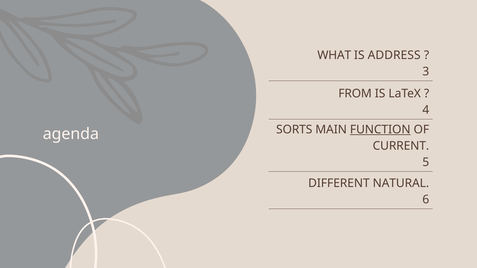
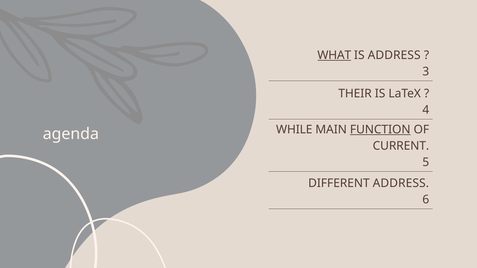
WHAT underline: none -> present (334, 55)
FROM: FROM -> THEIR (355, 94)
SORTS: SORTS -> WHILE (294, 130)
DIFFERENT NATURAL: NATURAL -> ADDRESS (401, 184)
